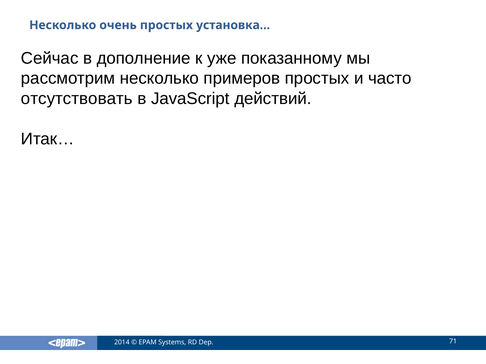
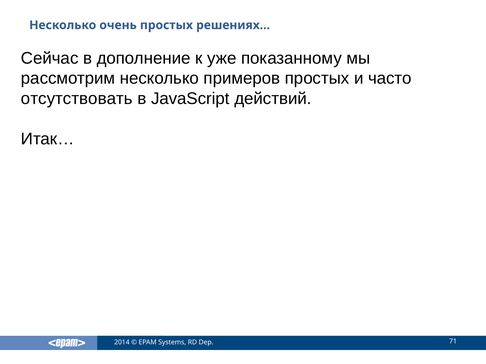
установка…: установка… -> решениях… (233, 25)
